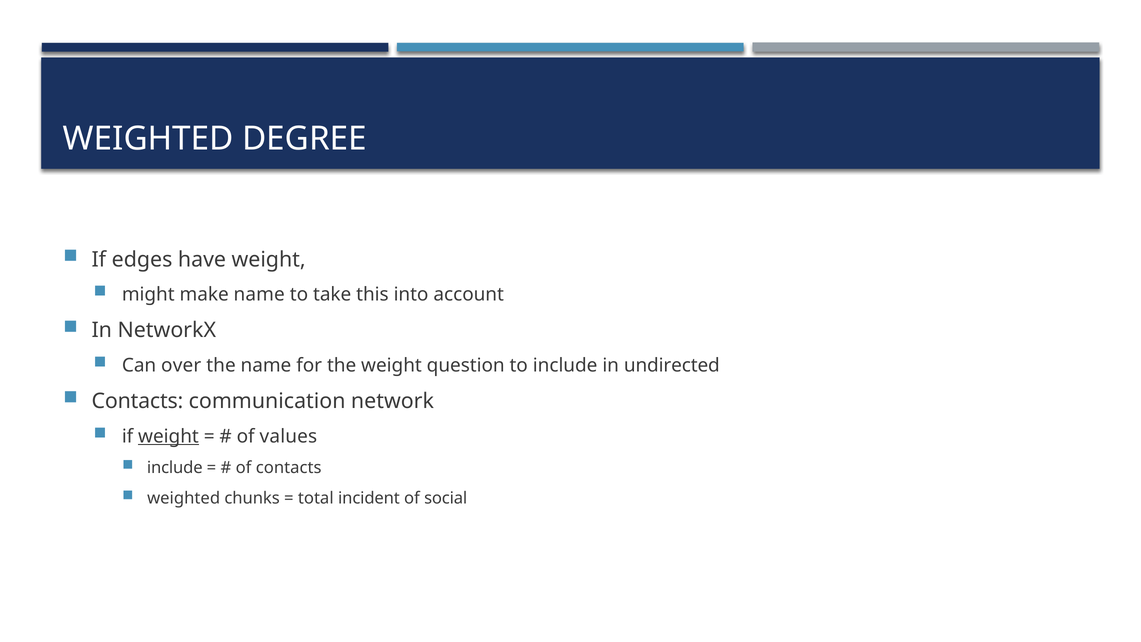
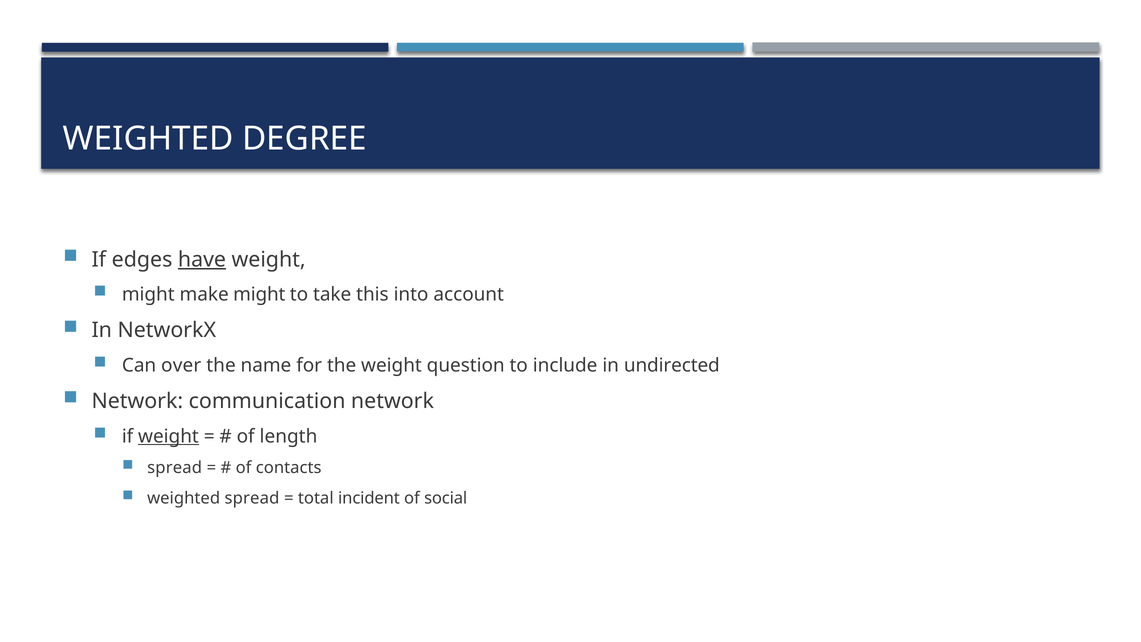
have underline: none -> present (202, 260)
make name: name -> might (259, 294)
Contacts: Contacts -> Network (137, 401)
values: values -> length (288, 436)
include: include -> spread (175, 468)
weighted chunks: chunks -> spread (252, 498)
